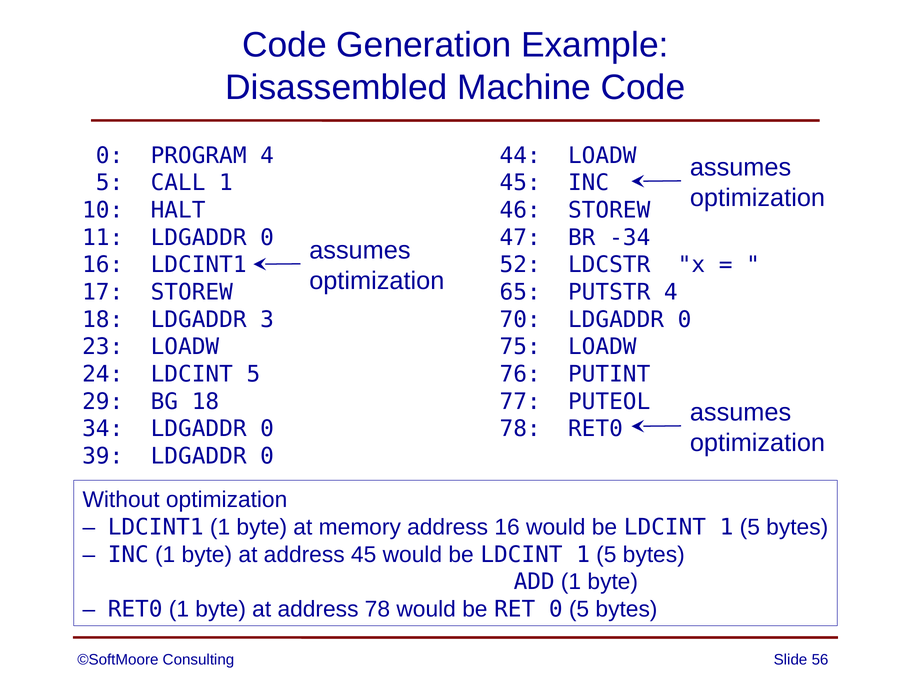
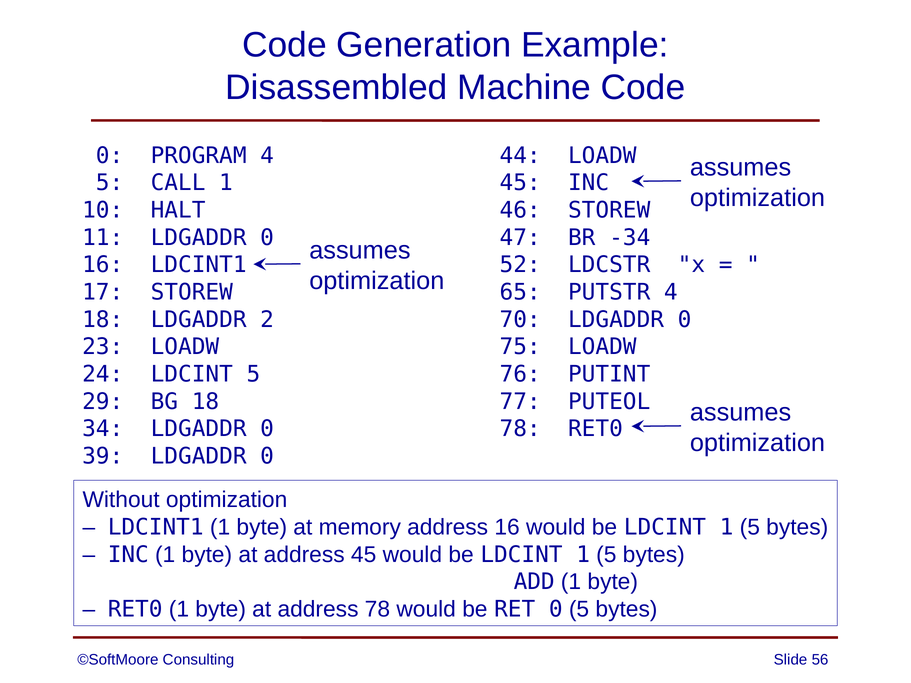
3: 3 -> 2 (267, 320)
